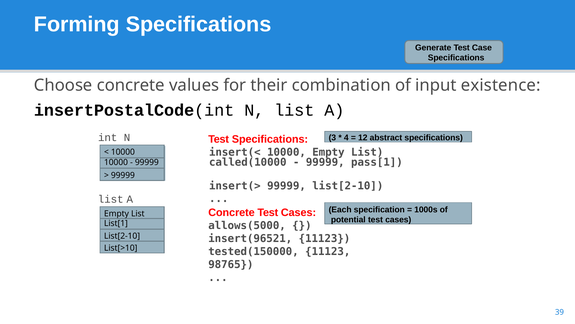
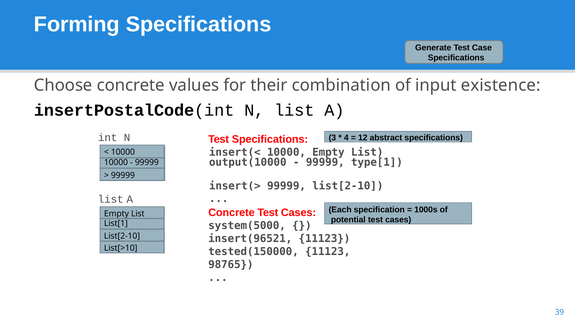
called(10000: called(10000 -> output(10000 (248, 162)
pass[1: pass[1 -> type[1 (377, 162)
allows(5000: allows(5000 -> system(5000 (247, 225)
